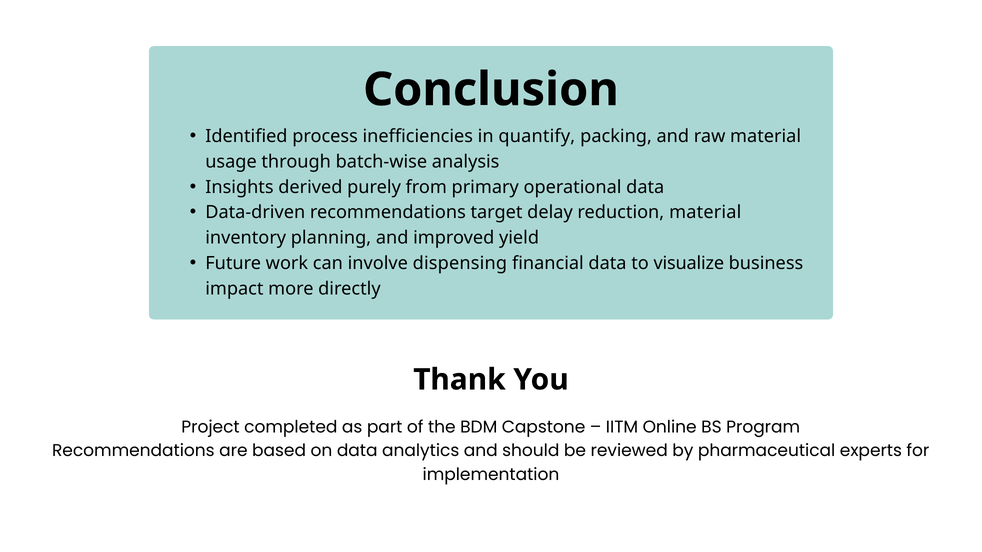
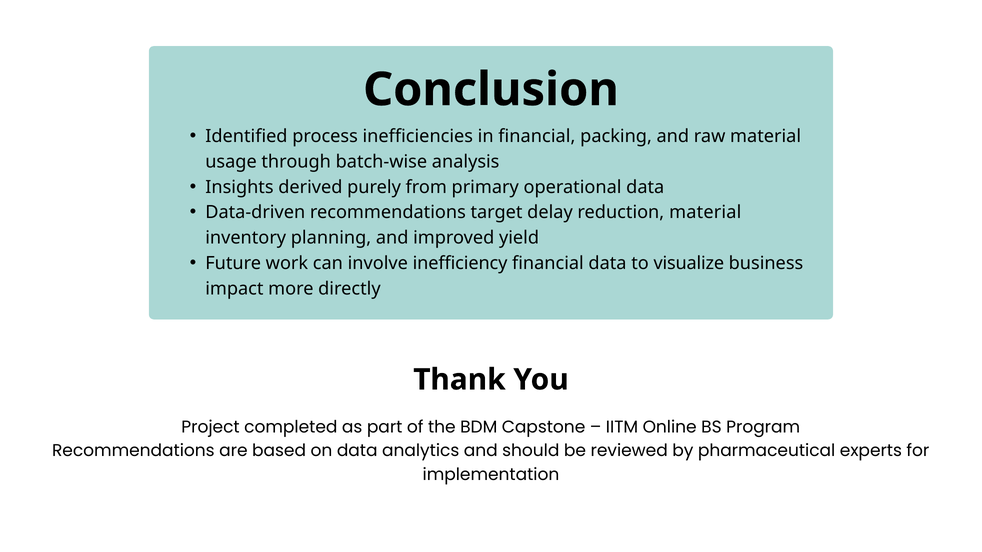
in quantify: quantify -> financial (537, 136)
dispensing: dispensing -> inefficiency (460, 263)
